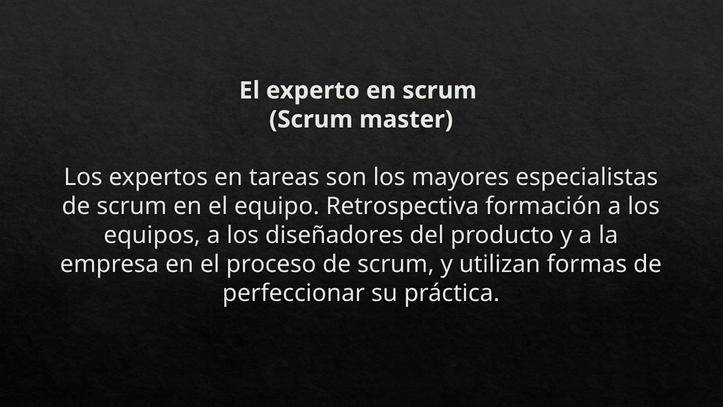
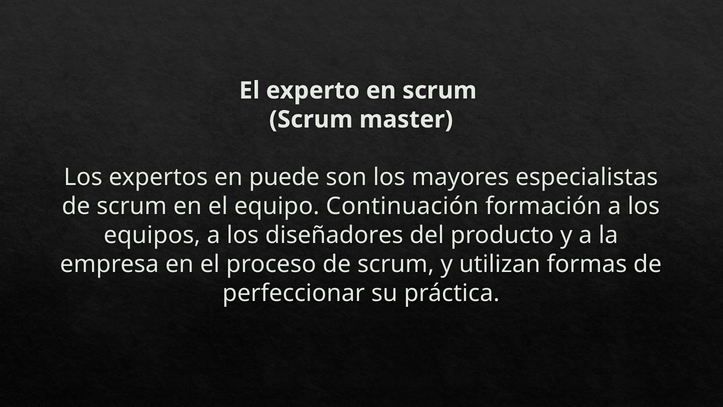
tareas: tareas -> puede (284, 177)
Retrospectiva: Retrospectiva -> Continuación (402, 206)
